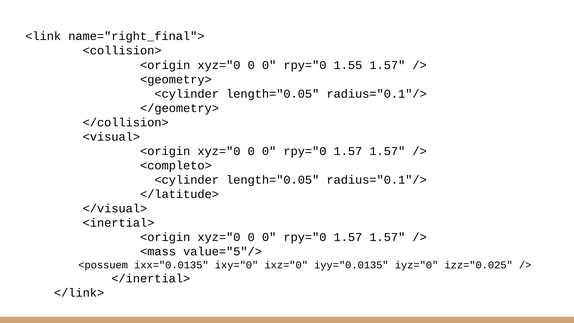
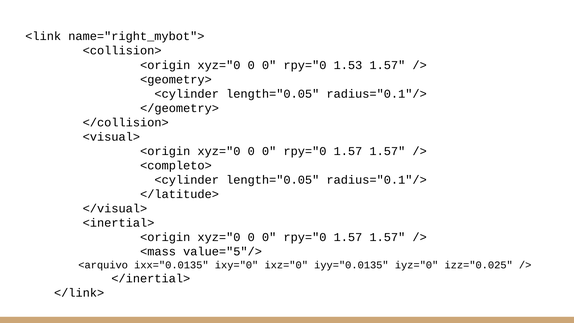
name="right_final">: name="right_final"> -> name="right_mybot"> (136, 36)
1.55: 1.55 -> 1.53 (348, 65)
<possuem: <possuem -> <arquivo (103, 265)
